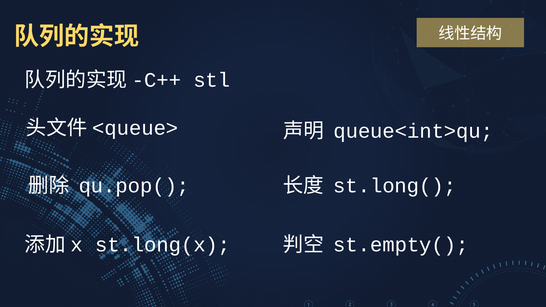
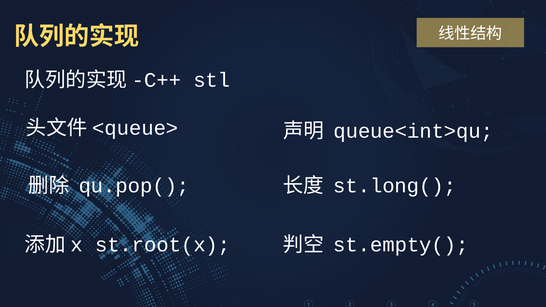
st.long(x: st.long(x -> st.root(x (163, 245)
